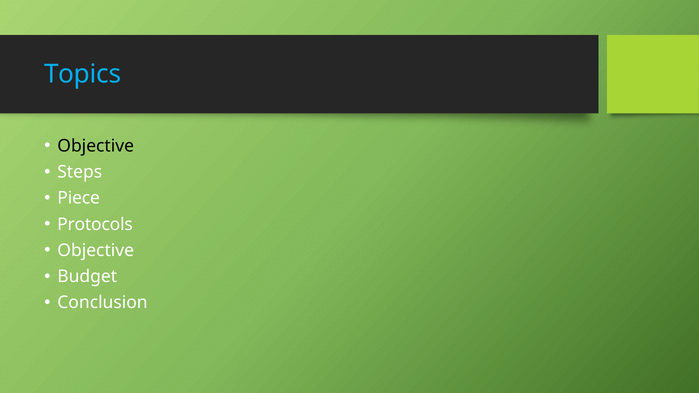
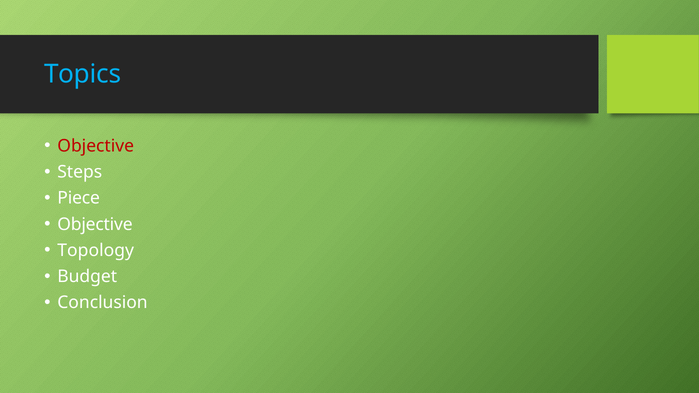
Objective colour: black -> red (96, 146)
Protocols: Protocols -> Objective (95, 224)
Objective: Objective -> Topology (96, 251)
